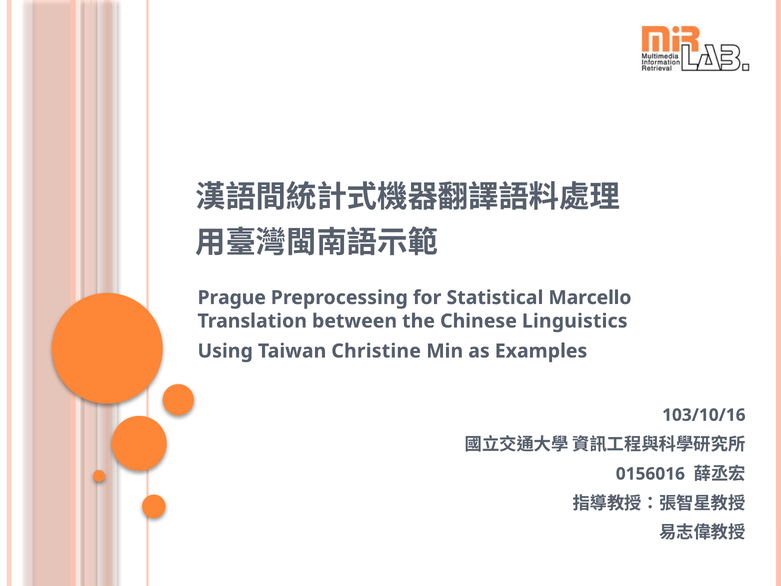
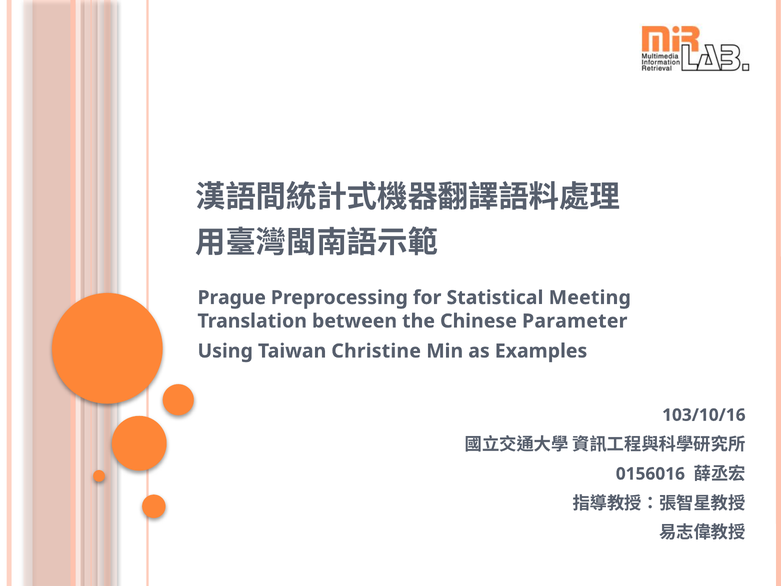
Marcello: Marcello -> Meeting (590, 298)
Linguistics: Linguistics -> Parameter (575, 321)
